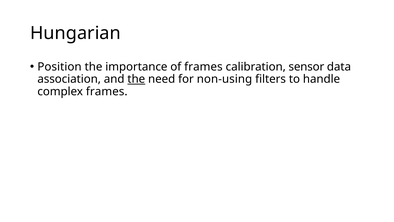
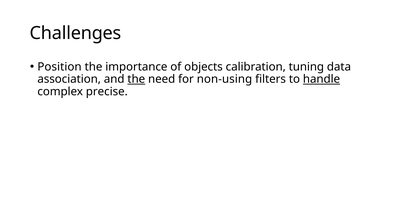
Hungarian: Hungarian -> Challenges (76, 33)
of frames: frames -> objects (203, 67)
sensor: sensor -> tuning (306, 67)
handle underline: none -> present (321, 79)
complex frames: frames -> precise (107, 91)
